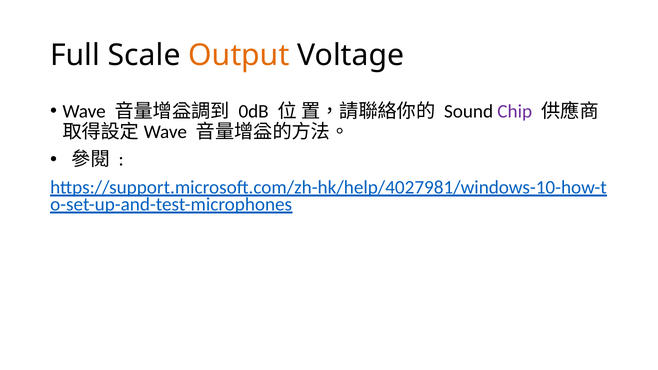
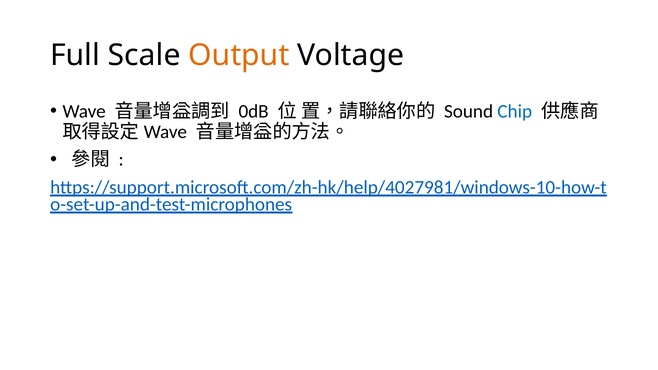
Chip colour: purple -> blue (515, 111)
